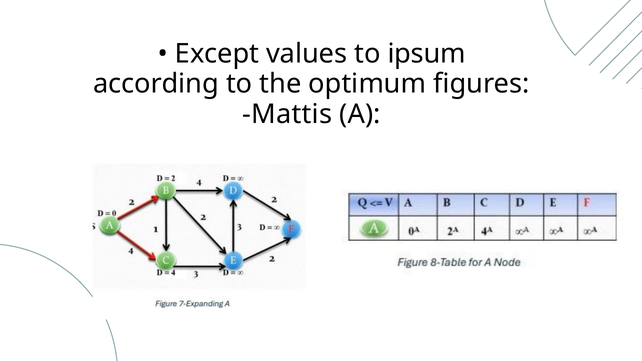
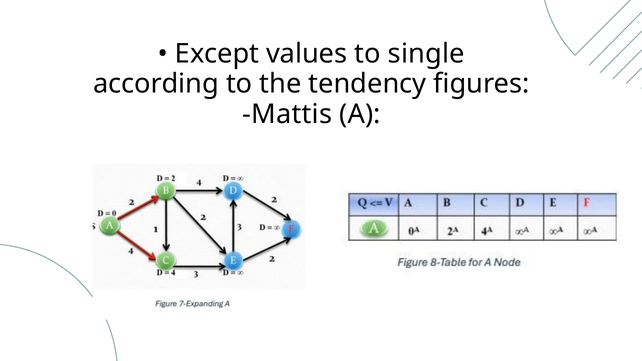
ipsum: ipsum -> single (426, 54)
optimum: optimum -> tendency (367, 84)
